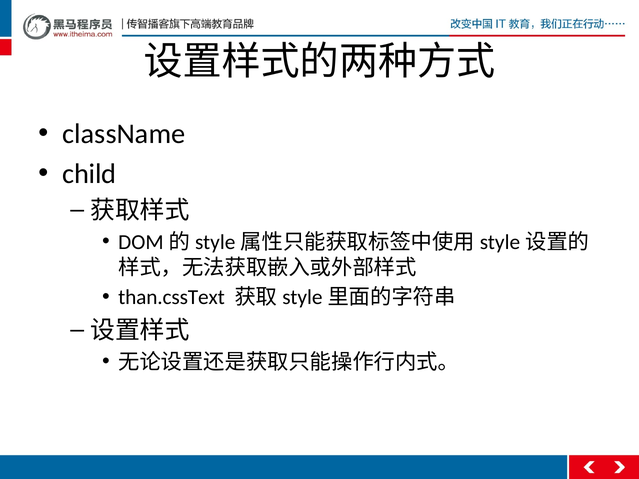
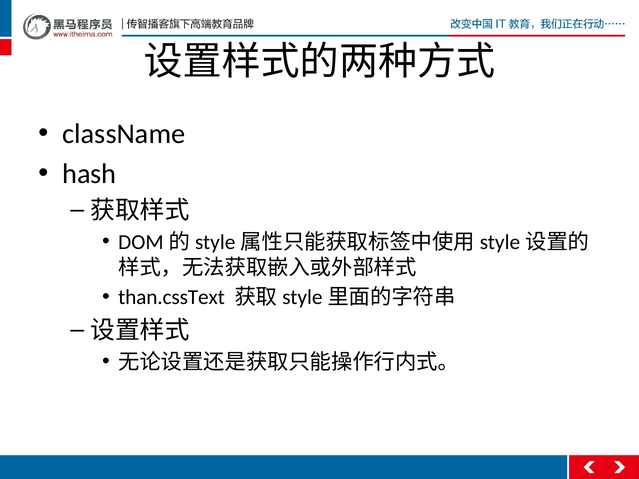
child: child -> hash (89, 174)
